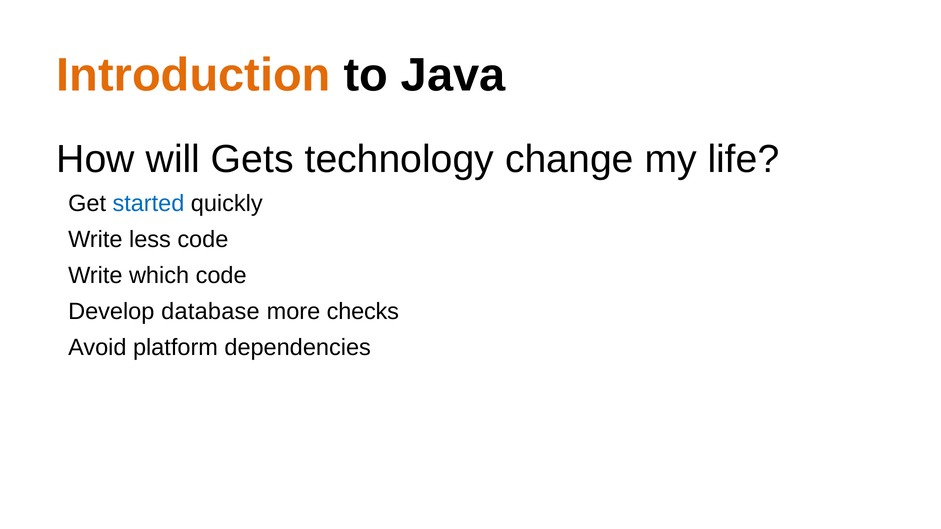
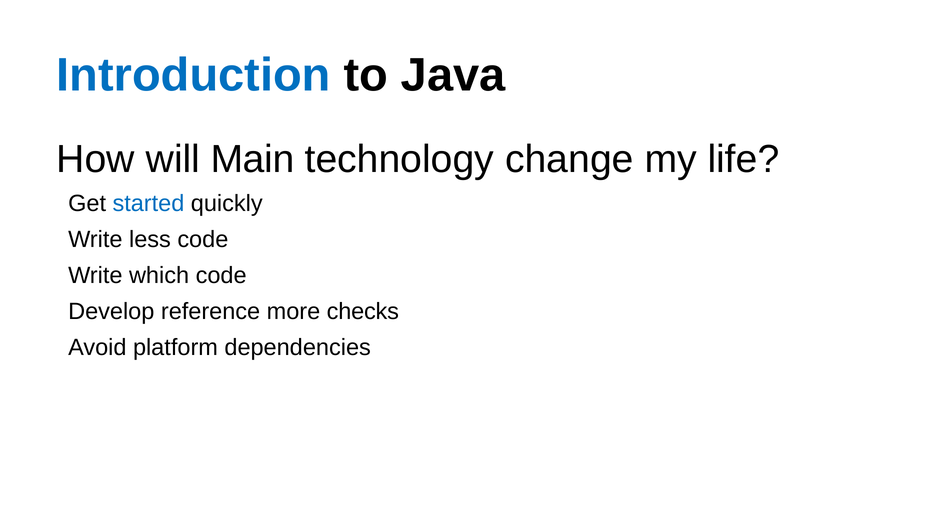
Introduction colour: orange -> blue (193, 75)
Gets: Gets -> Main (253, 159)
database: database -> reference (211, 312)
